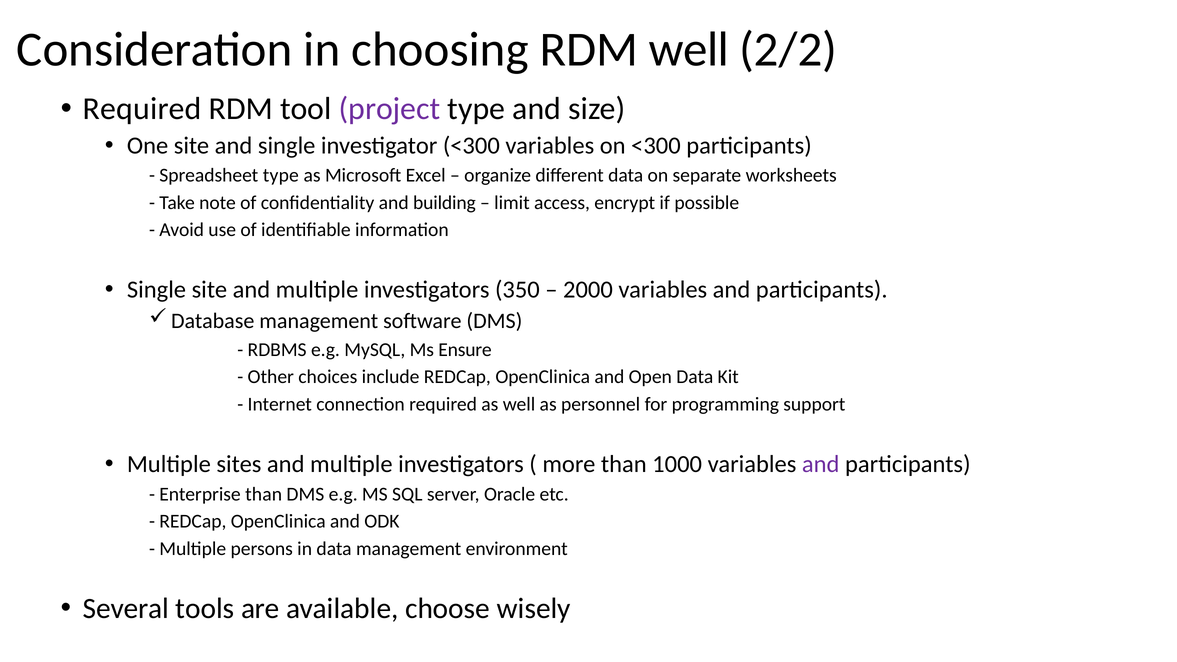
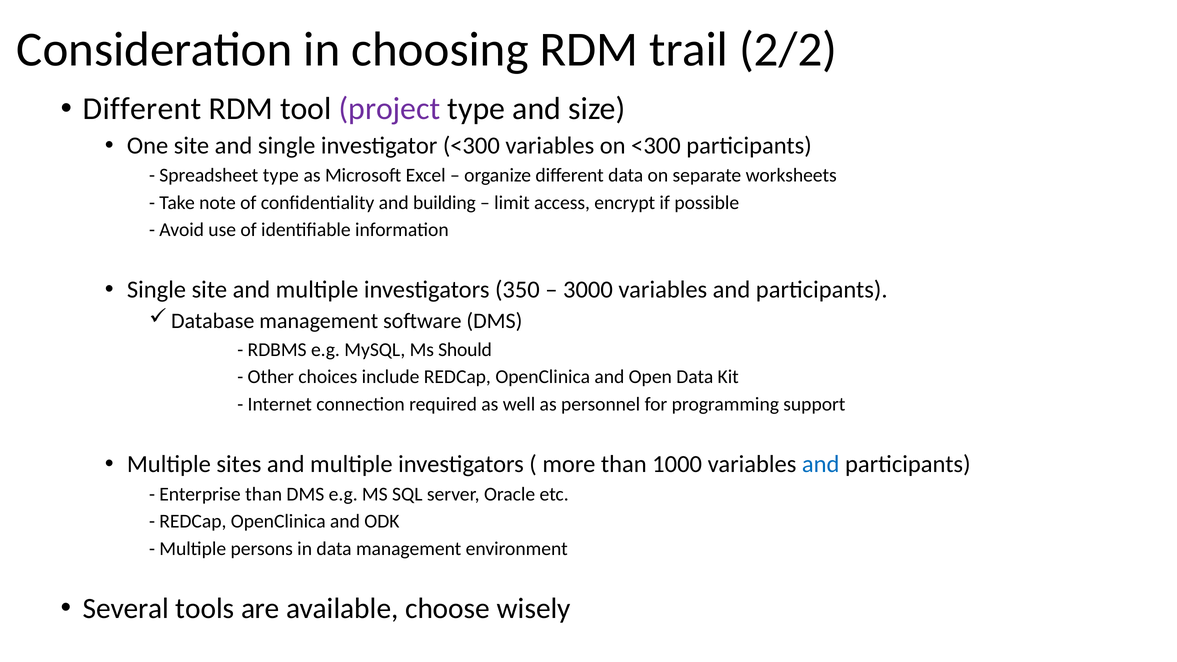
RDM well: well -> trail (689, 49)
Required: Required -> Different (142, 109)
2000: 2000 -> 3000 (588, 290)
Ensure: Ensure -> Should (465, 350)
and colour: purple -> blue (821, 464)
